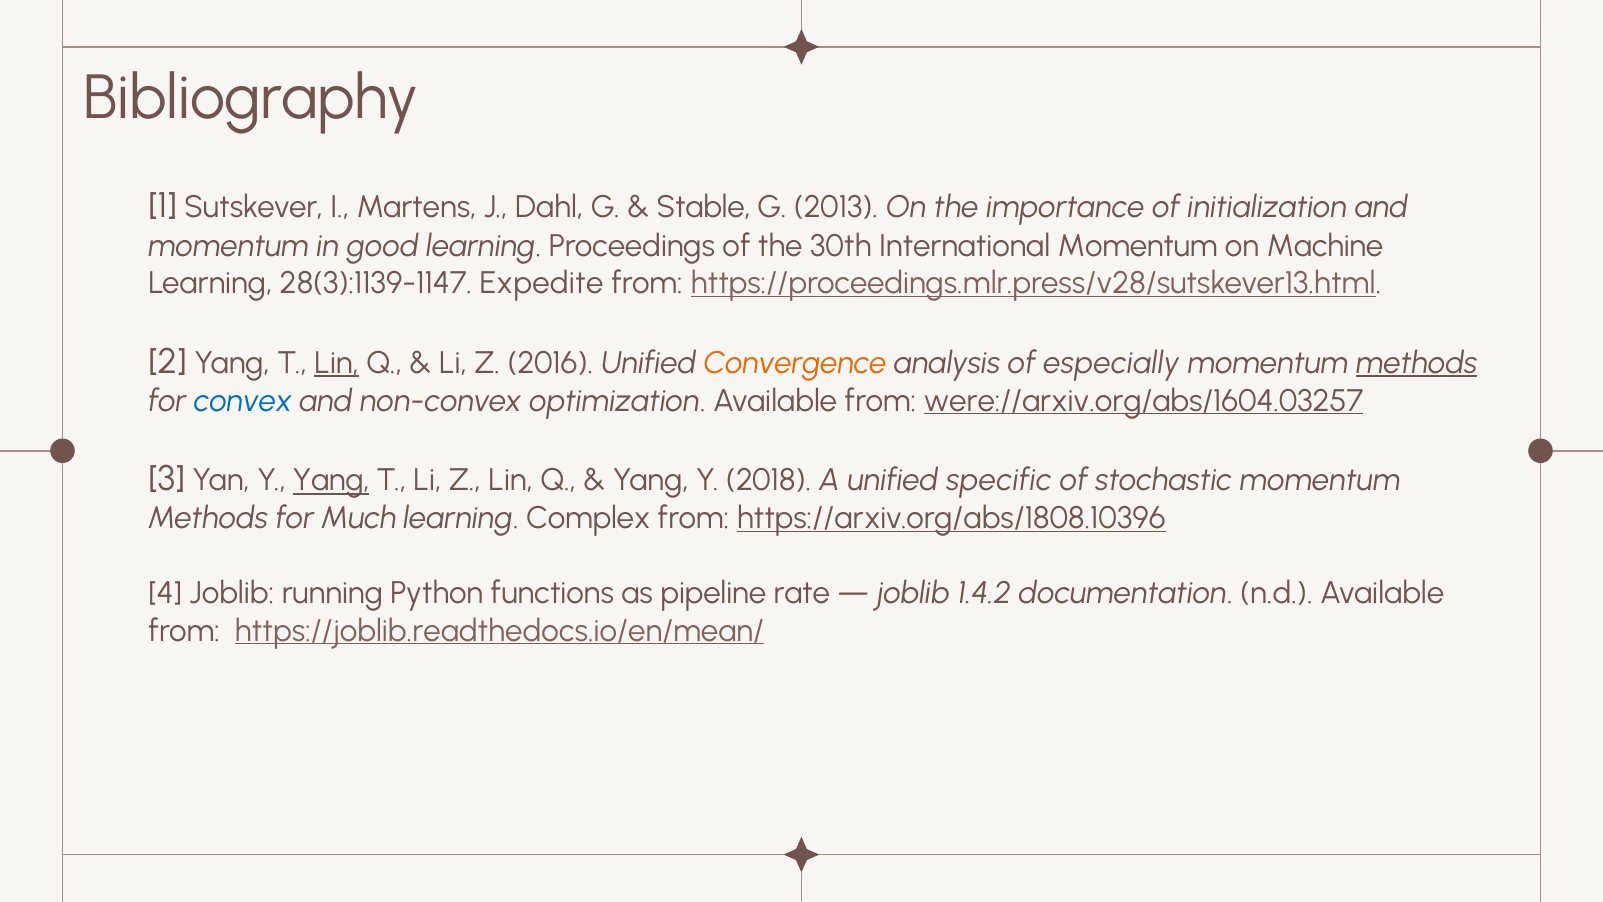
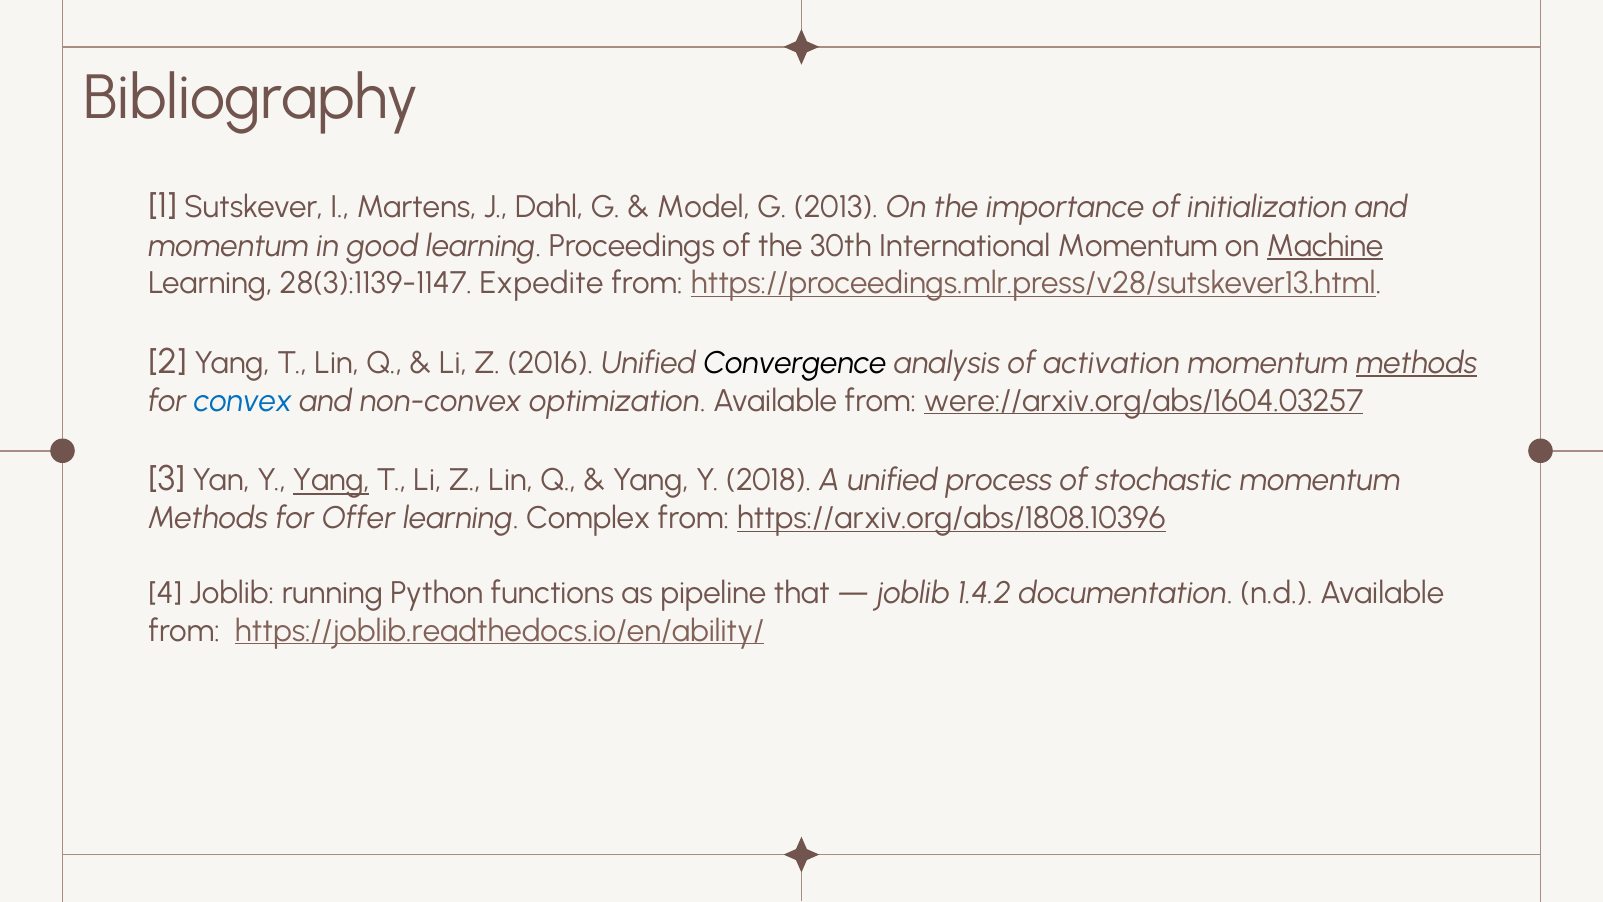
Stable: Stable -> Model (703, 208)
Machine underline: none -> present (1325, 246)
Lin underline: present -> none (337, 363)
Convergence colour: orange -> black (795, 363)
especially: especially -> activation (1112, 363)
specific: specific -> process (999, 480)
Much: Much -> Offer (359, 519)
rate: rate -> that (802, 593)
https://joblib.readthedocs.io/en/mean/: https://joblib.readthedocs.io/en/mean/ -> https://joblib.readthedocs.io/en/ability/ (500, 631)
